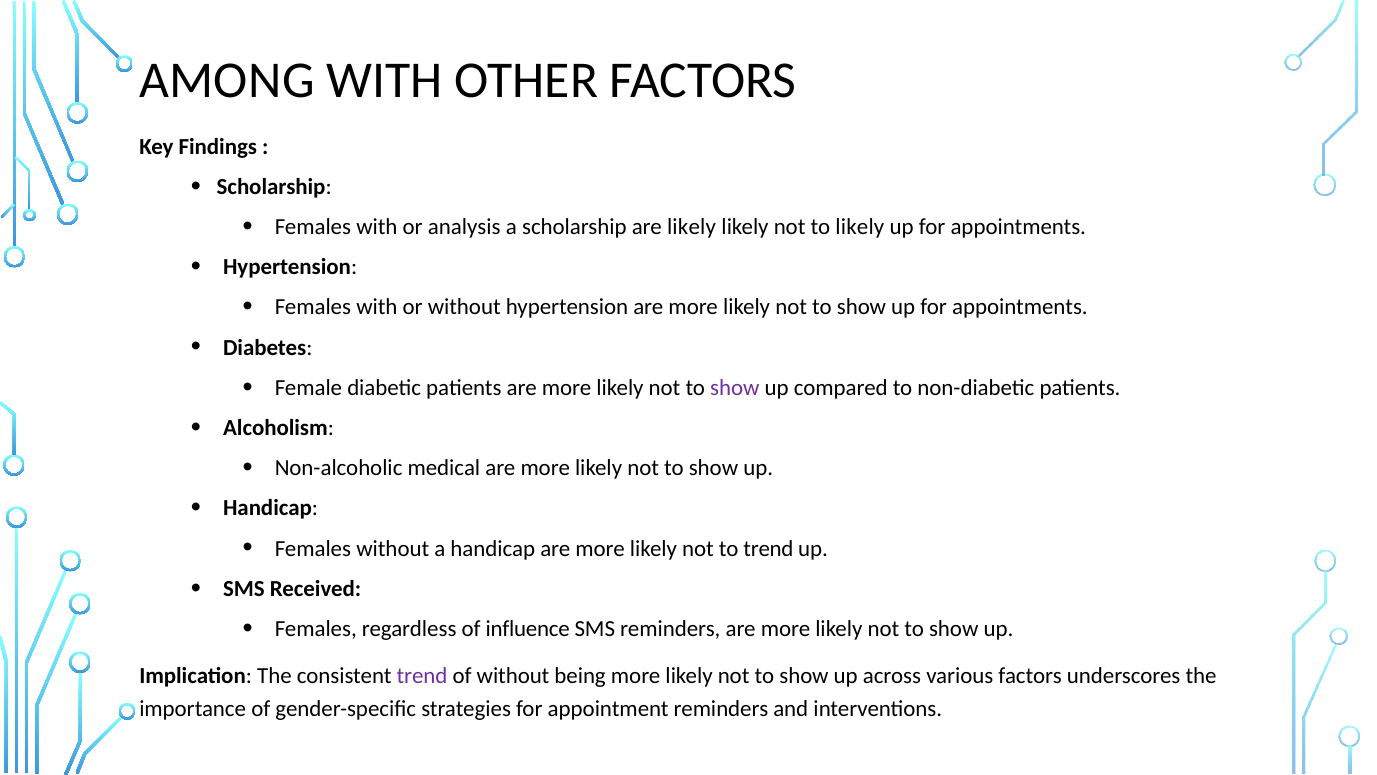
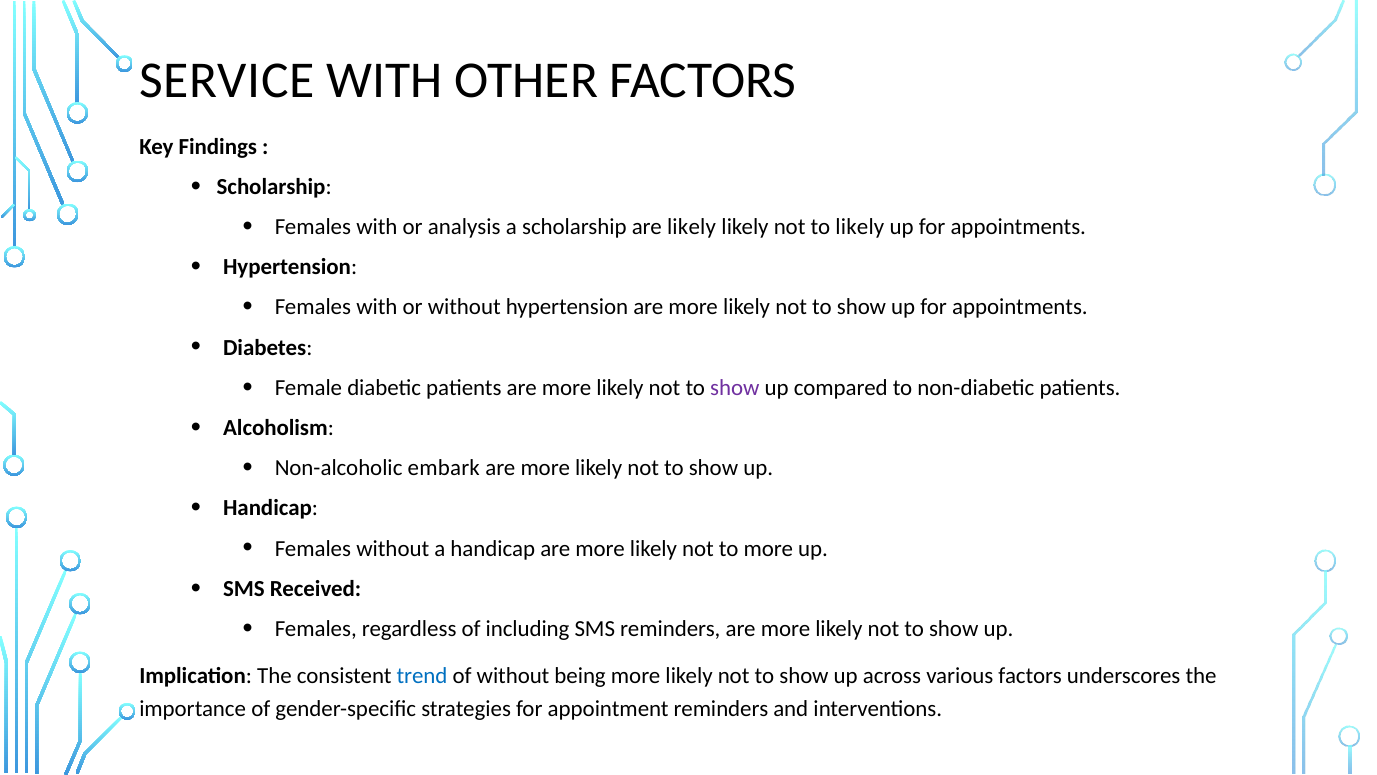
AMONG: AMONG -> SERVICE (227, 81)
medical: medical -> embark (444, 468)
to trend: trend -> more (768, 548)
influence: influence -> including (528, 629)
trend colour: purple -> blue (422, 676)
